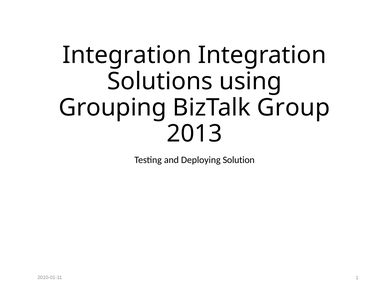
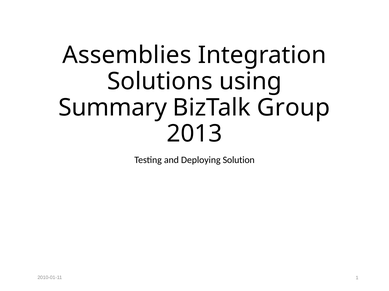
Integration: Integration -> Assemblies (127, 55)
Grouping: Grouping -> Summary (113, 108)
